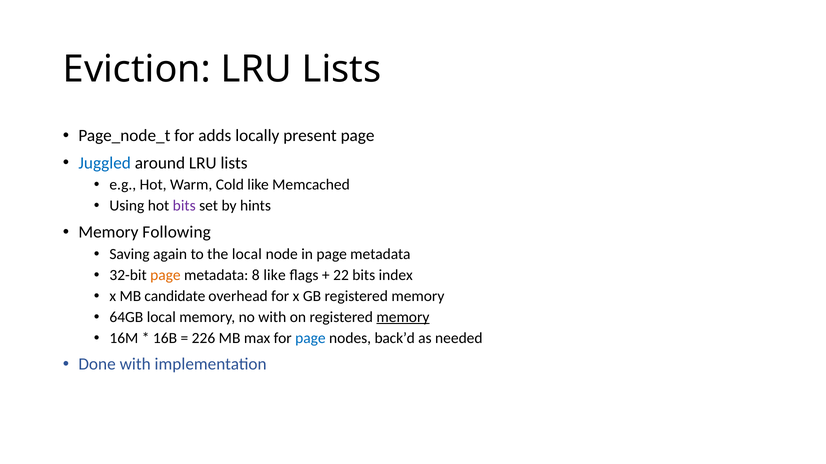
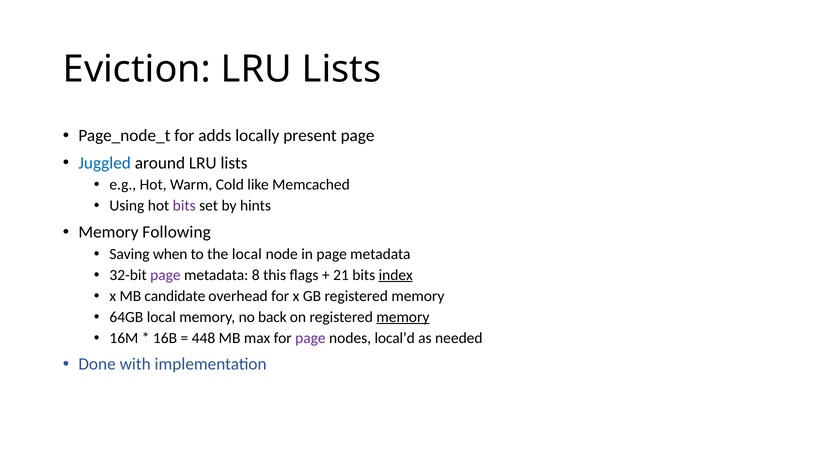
again: again -> when (170, 254)
page colour: orange -> purple (165, 275)
8 like: like -> this (275, 275)
22: 22 -> 21 (341, 275)
index underline: none -> present (396, 275)
no with: with -> back (272, 317)
226: 226 -> 448 (204, 338)
page colour: blue -> purple (310, 338)
back’d: back’d -> local’d (395, 338)
